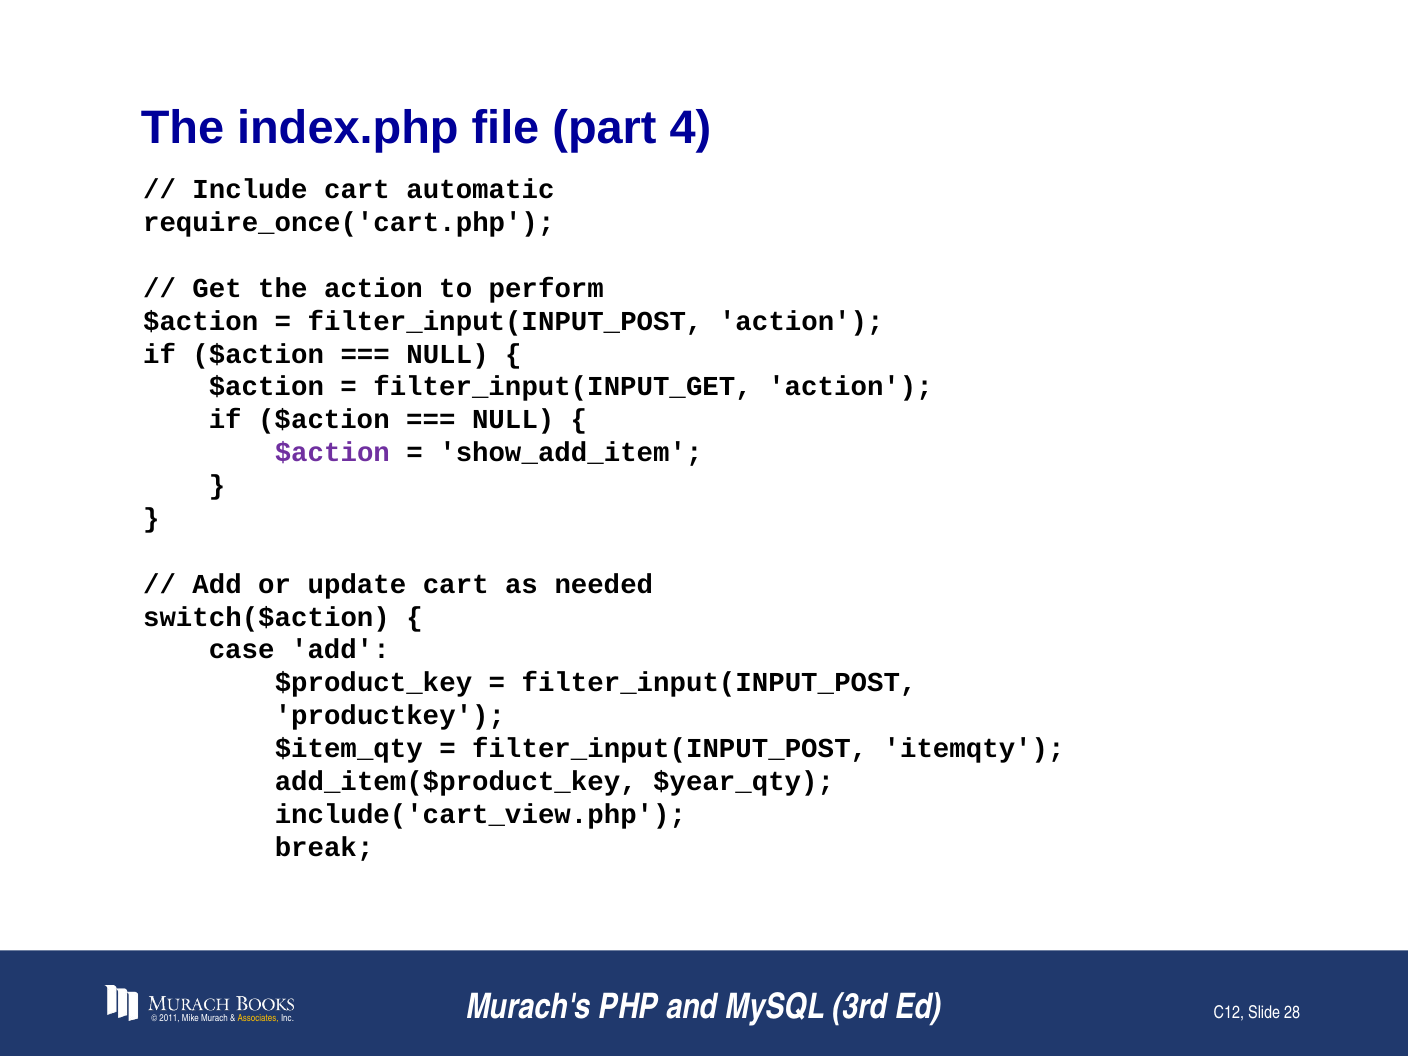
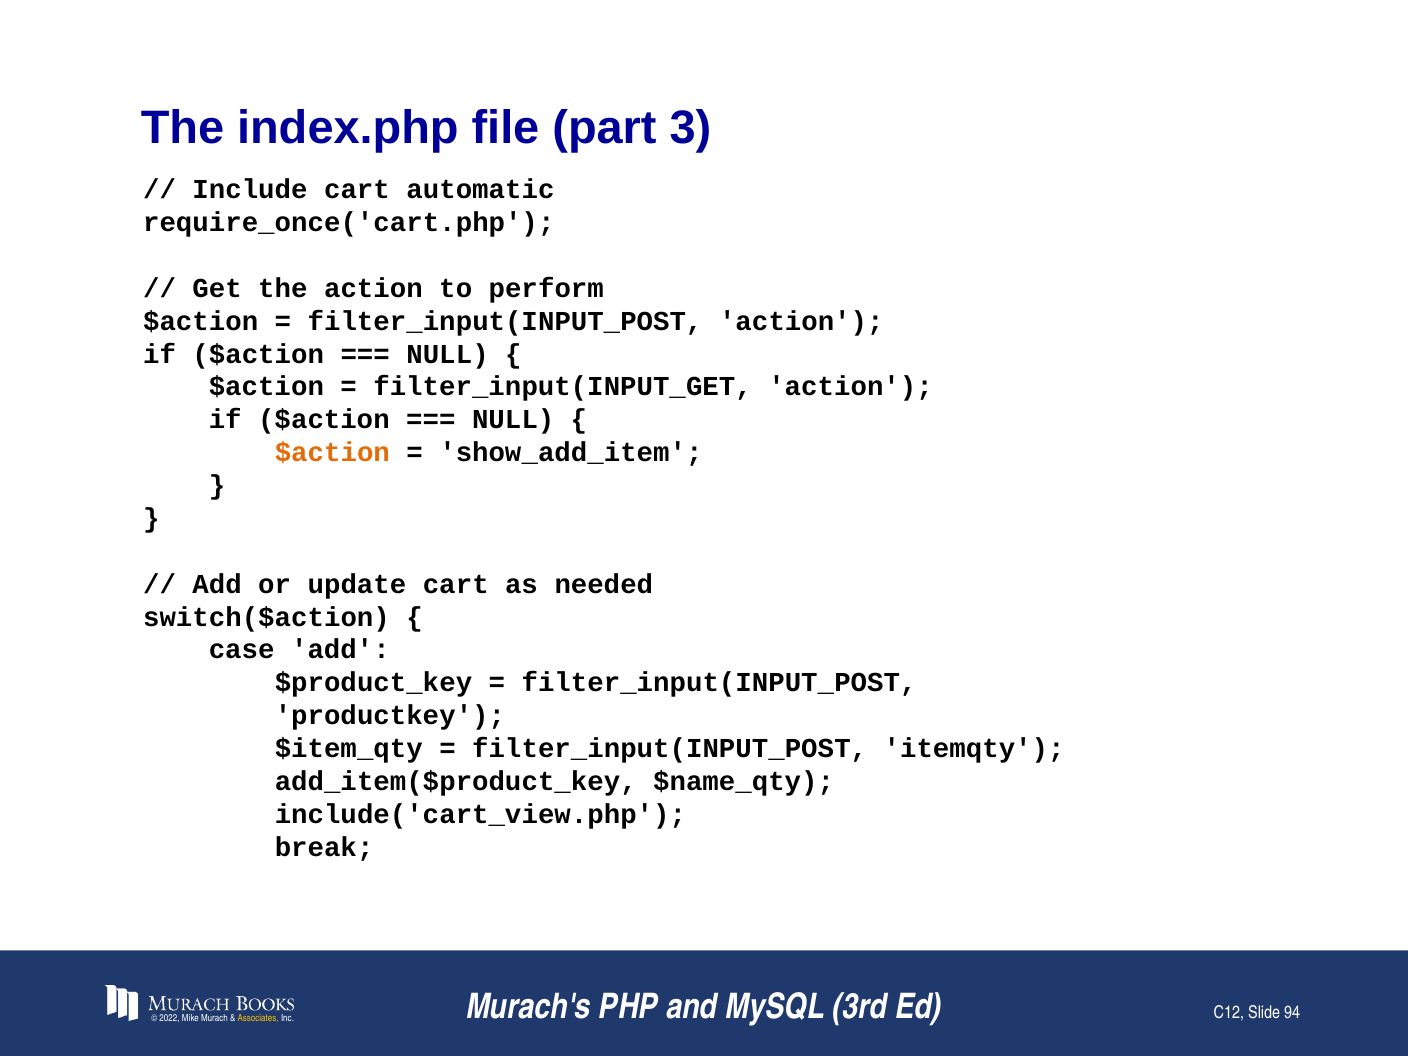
4: 4 -> 3 (690, 128)
$action colour: purple -> orange (332, 453)
$year_qty: $year_qty -> $name_qty (744, 781)
28: 28 -> 94 (1292, 1013)
2011: 2011 -> 2022 (170, 1018)
